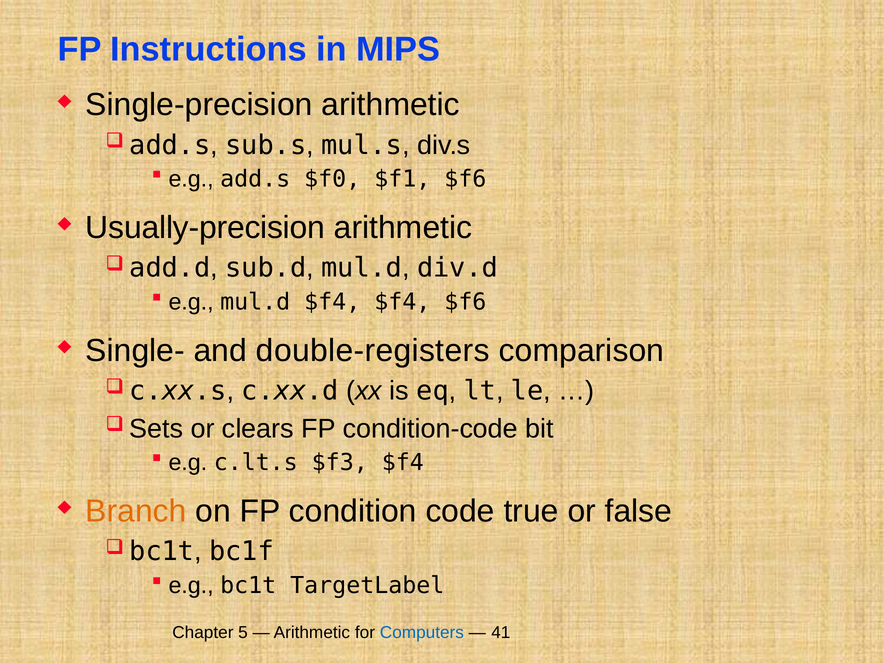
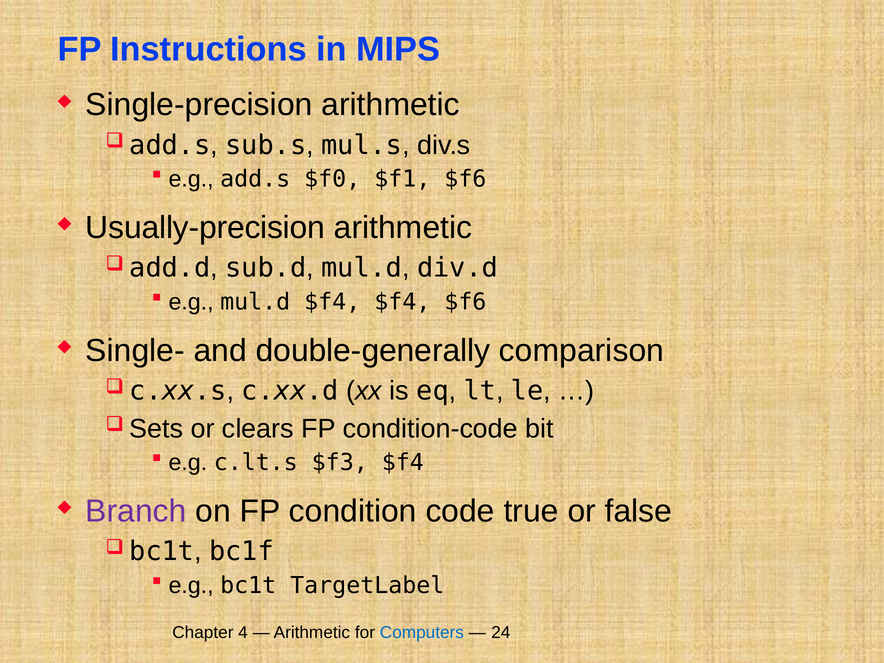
double-registers: double-registers -> double-generally (373, 351)
Branch colour: orange -> purple (136, 511)
5: 5 -> 4 (243, 633)
41: 41 -> 24 (501, 633)
